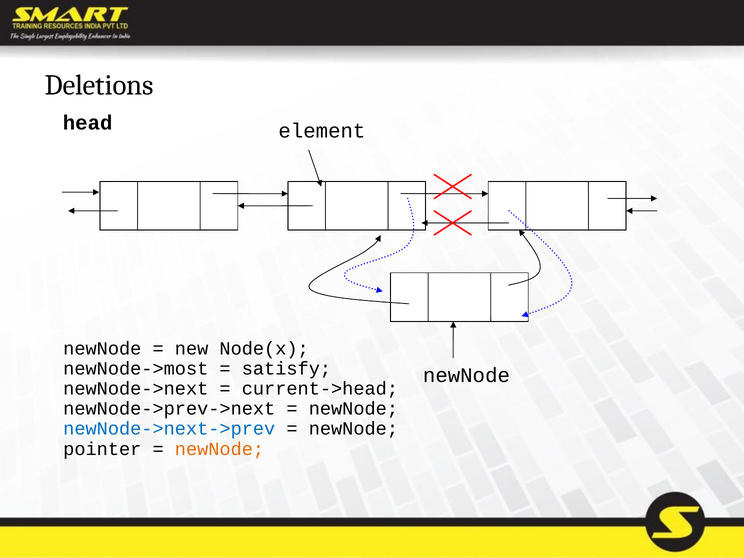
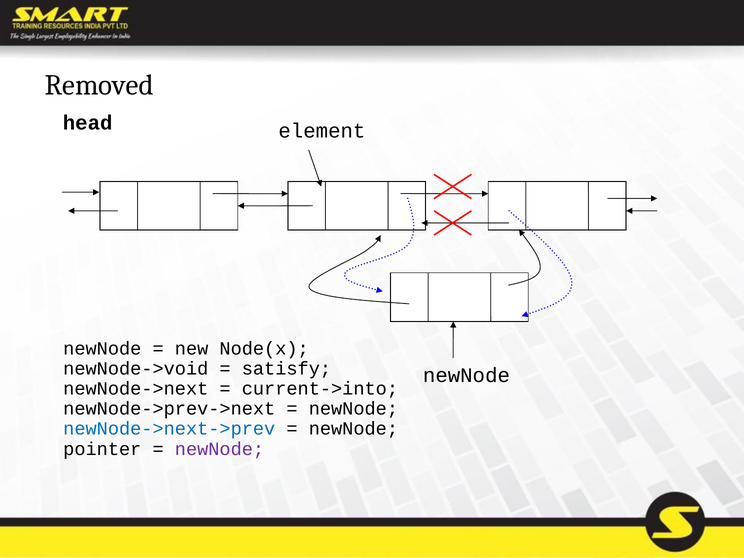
Deletions: Deletions -> Removed (99, 85)
newNode->most: newNode->most -> newNode->void (136, 369)
current->head: current->head -> current->into (320, 389)
newNode colour: orange -> purple (219, 449)
